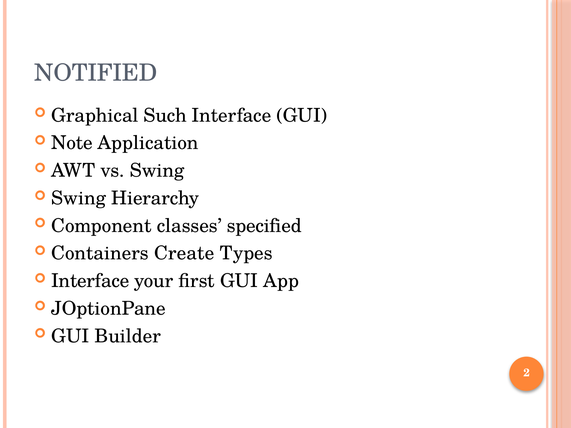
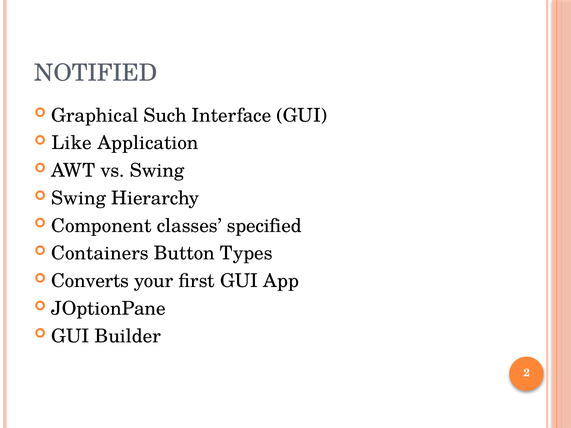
Note: Note -> Like (72, 143)
Create: Create -> Button (184, 254)
Interface: Interface -> Converts (90, 281)
